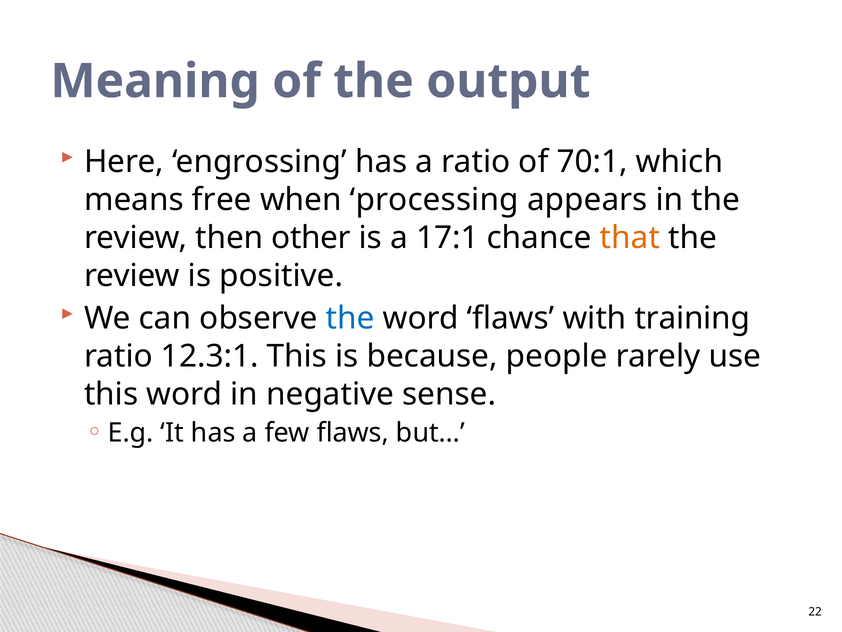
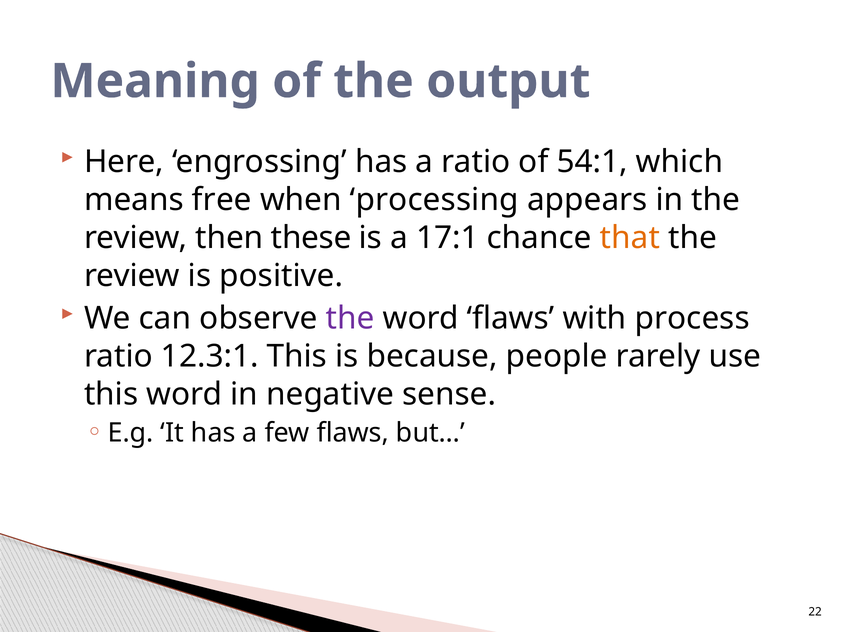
70:1: 70:1 -> 54:1 (592, 162)
other: other -> these (311, 238)
the colour: blue -> purple (350, 318)
training: training -> process (692, 318)
